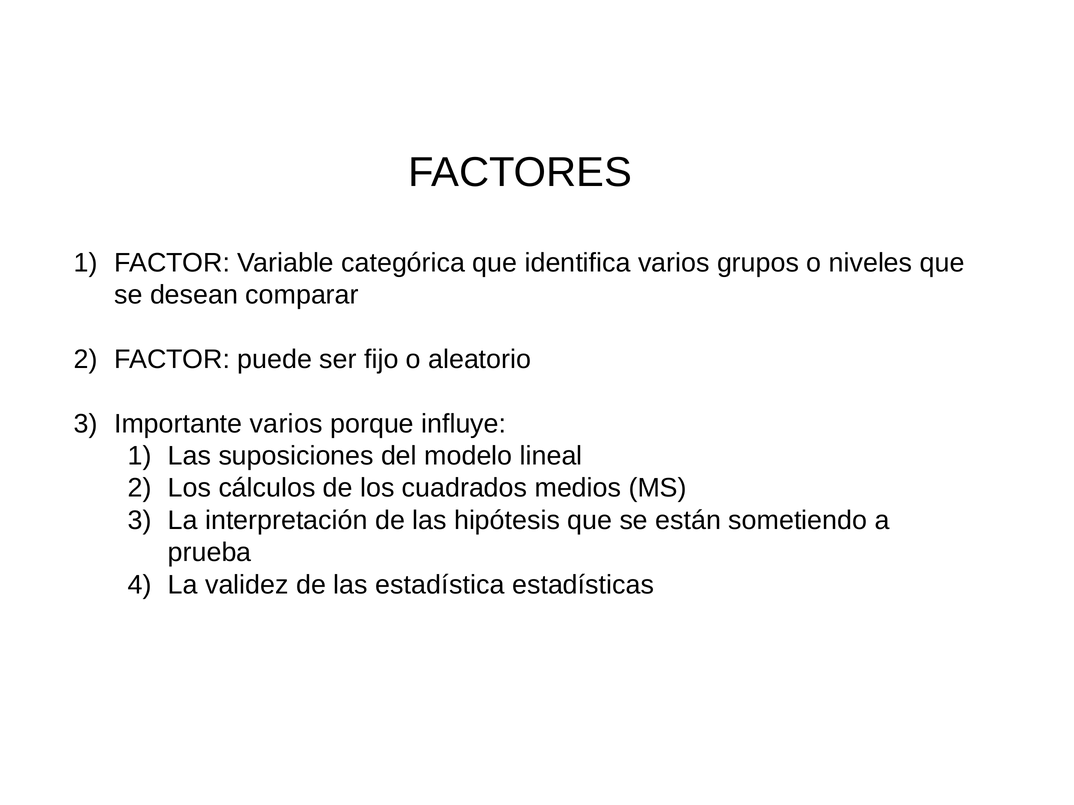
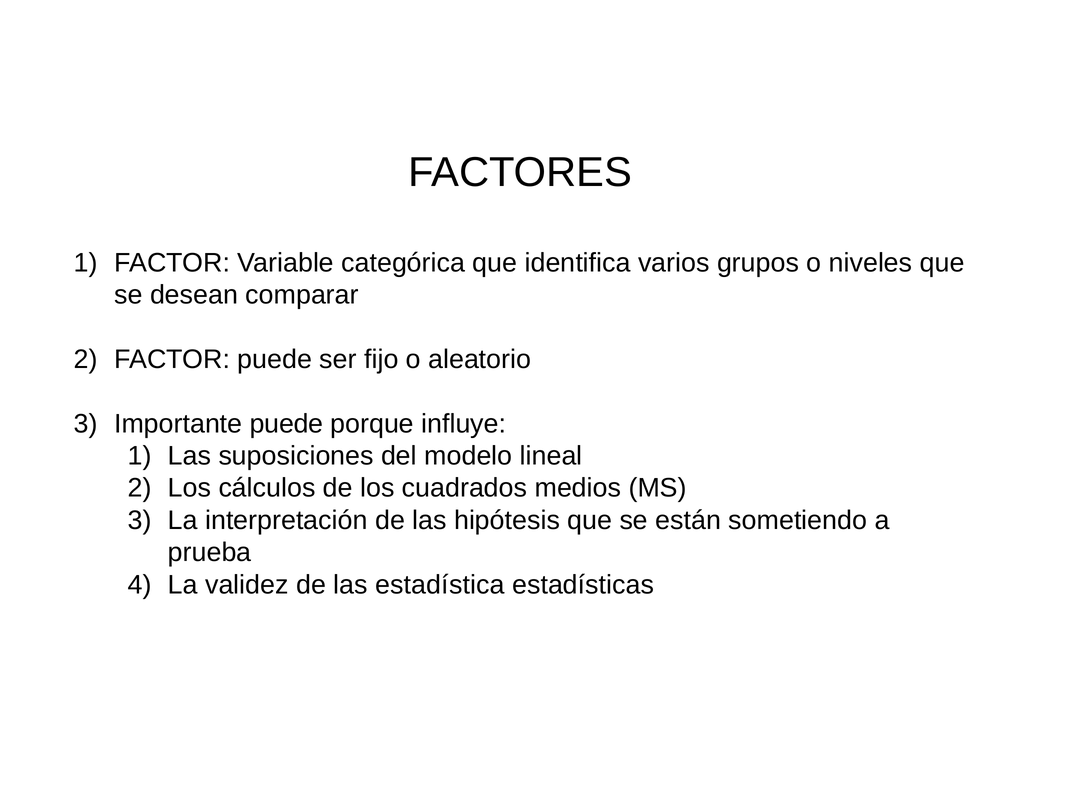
Importante varios: varios -> puede (286, 424)
